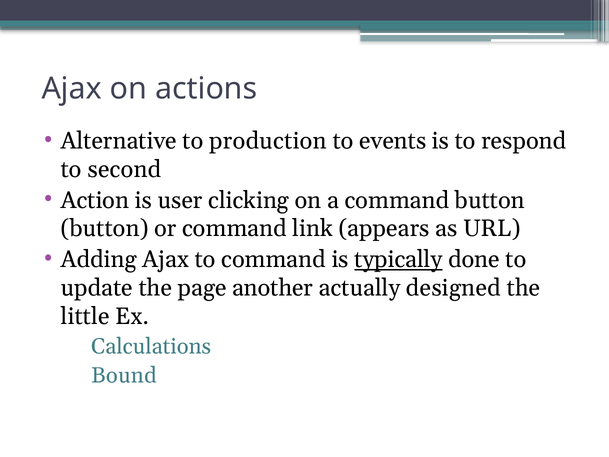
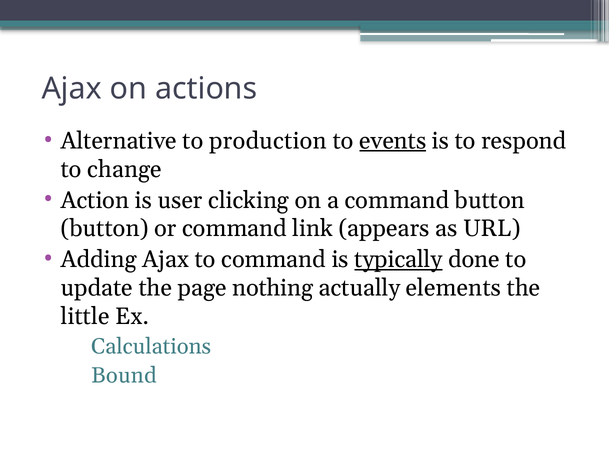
events underline: none -> present (393, 141)
second: second -> change (125, 169)
another: another -> nothing (273, 288)
designed: designed -> elements (454, 288)
